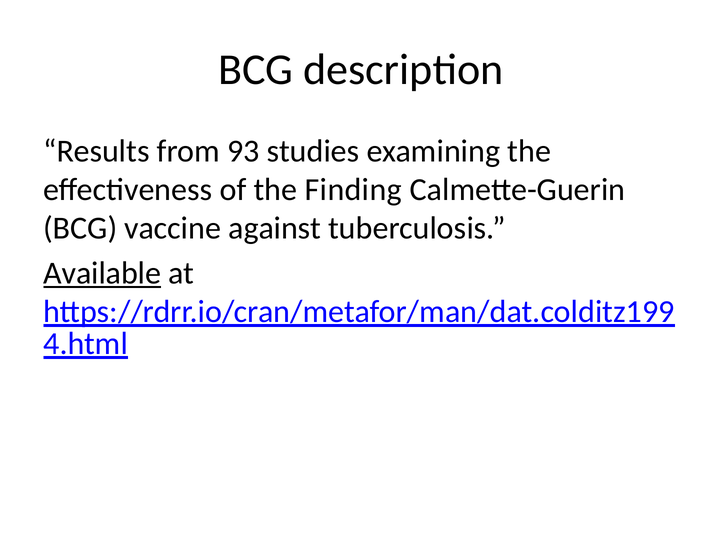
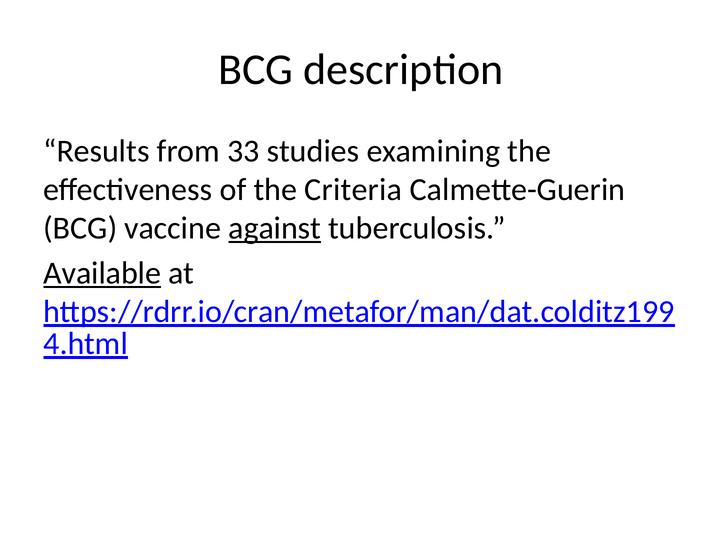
93: 93 -> 33 (243, 151)
Finding: Finding -> Criteria (353, 190)
against underline: none -> present (275, 228)
